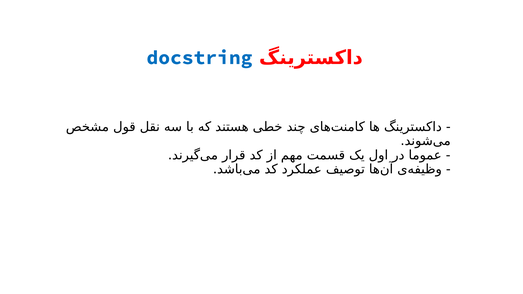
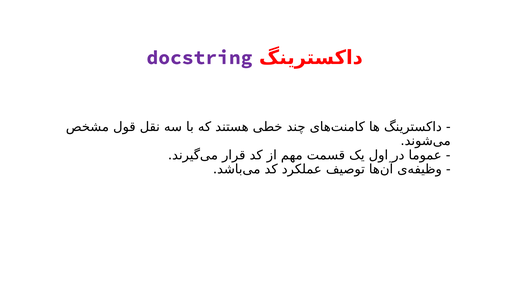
docstring colour: blue -> purple (199, 58)
